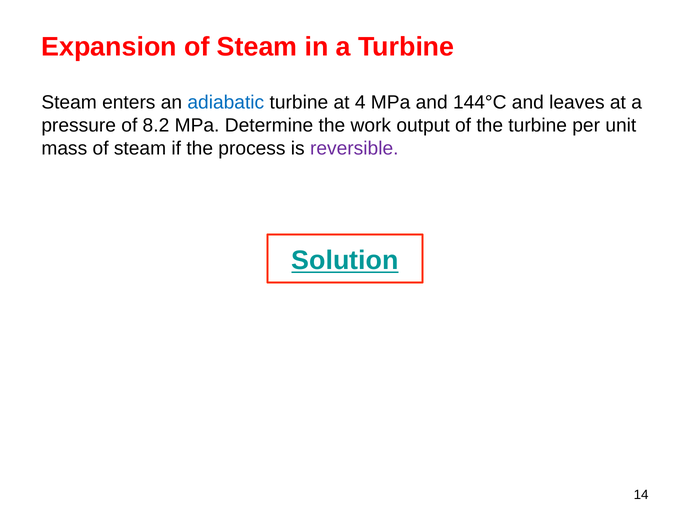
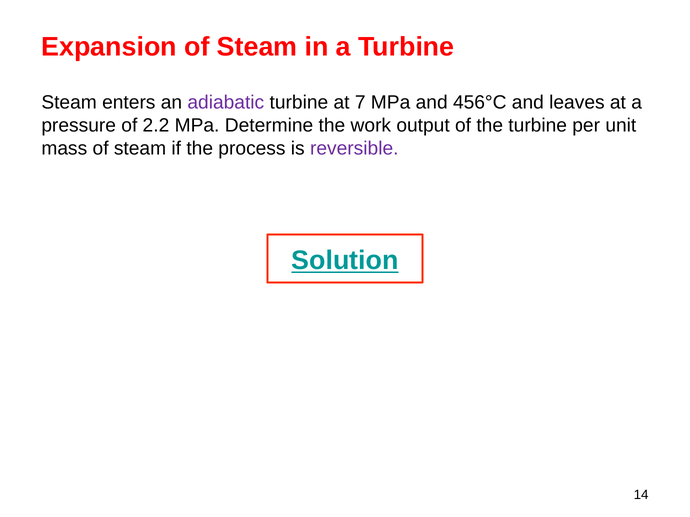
adiabatic colour: blue -> purple (226, 103)
4: 4 -> 7 (360, 103)
144°C: 144°C -> 456°C (480, 103)
8.2: 8.2 -> 2.2 (156, 126)
